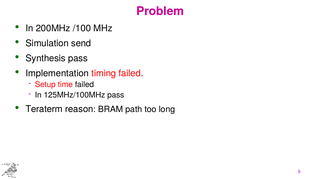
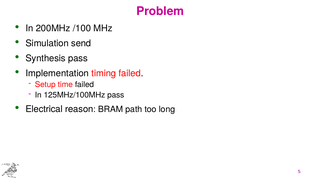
Teraterm: Teraterm -> Electrical (44, 109)
